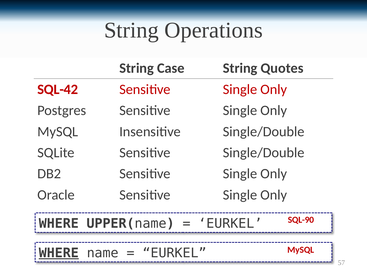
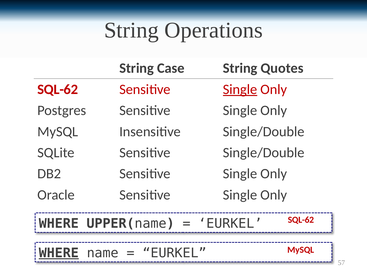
SQL-42: SQL-42 -> SQL-62 (58, 89)
Single underline: none -> present (240, 89)
EURKEL SQL-90: SQL-90 -> SQL-62 (301, 220)
